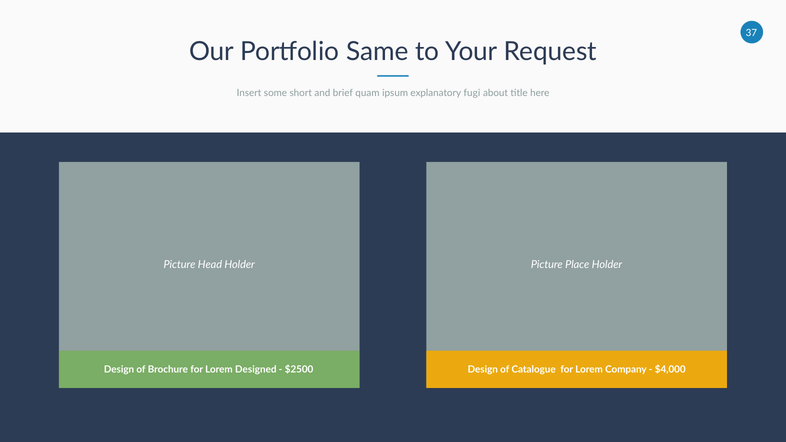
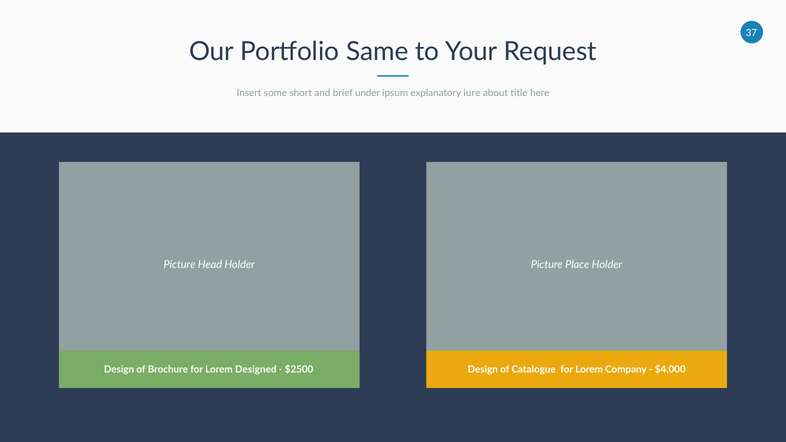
quam: quam -> under (368, 93)
fugi: fugi -> iure (472, 93)
